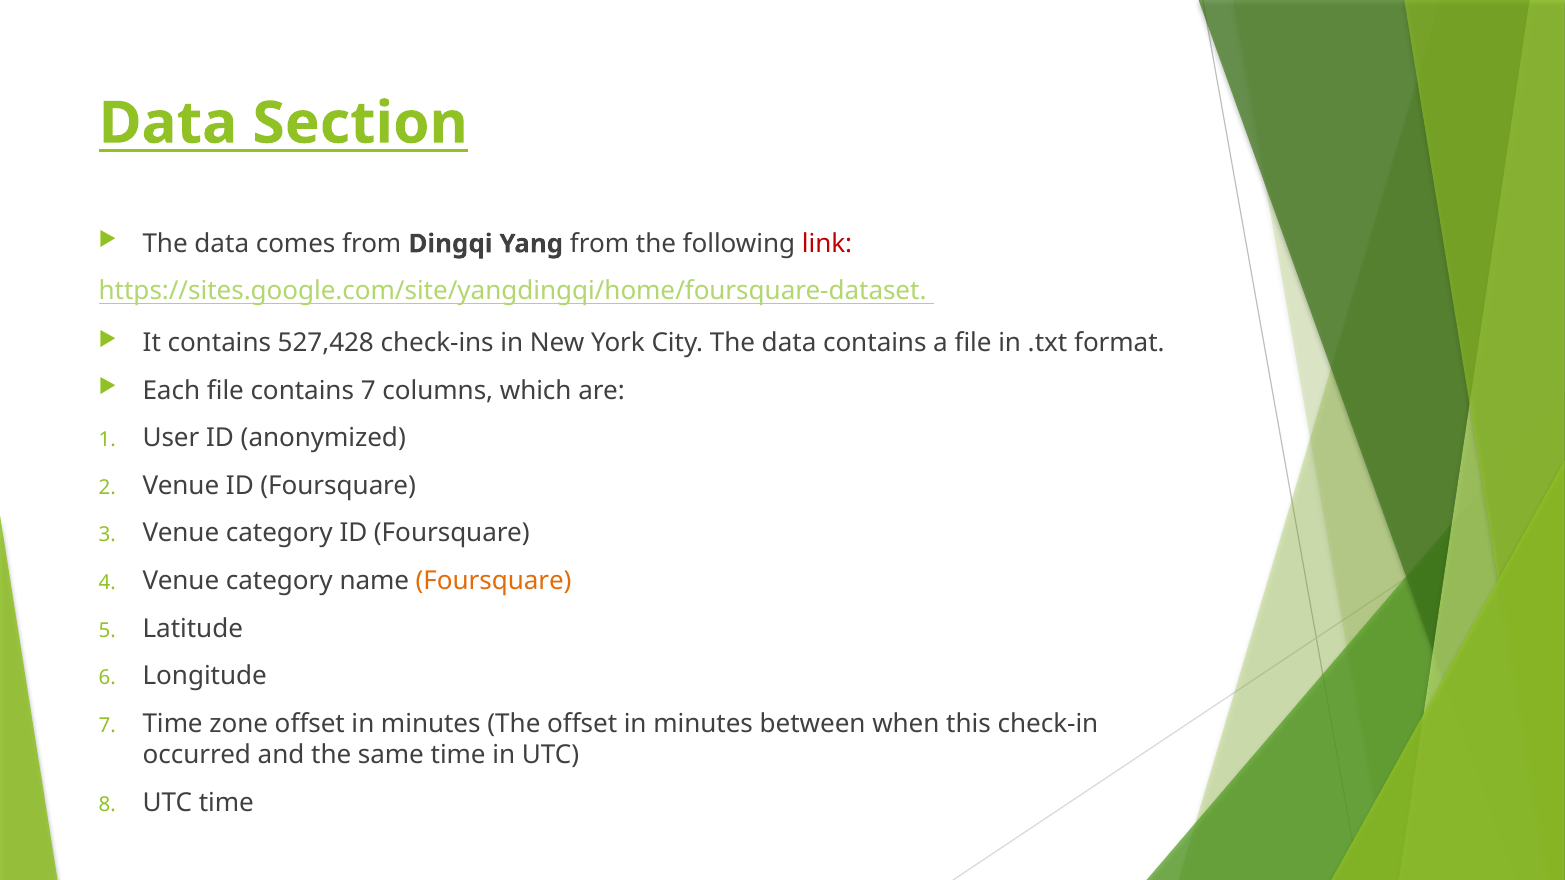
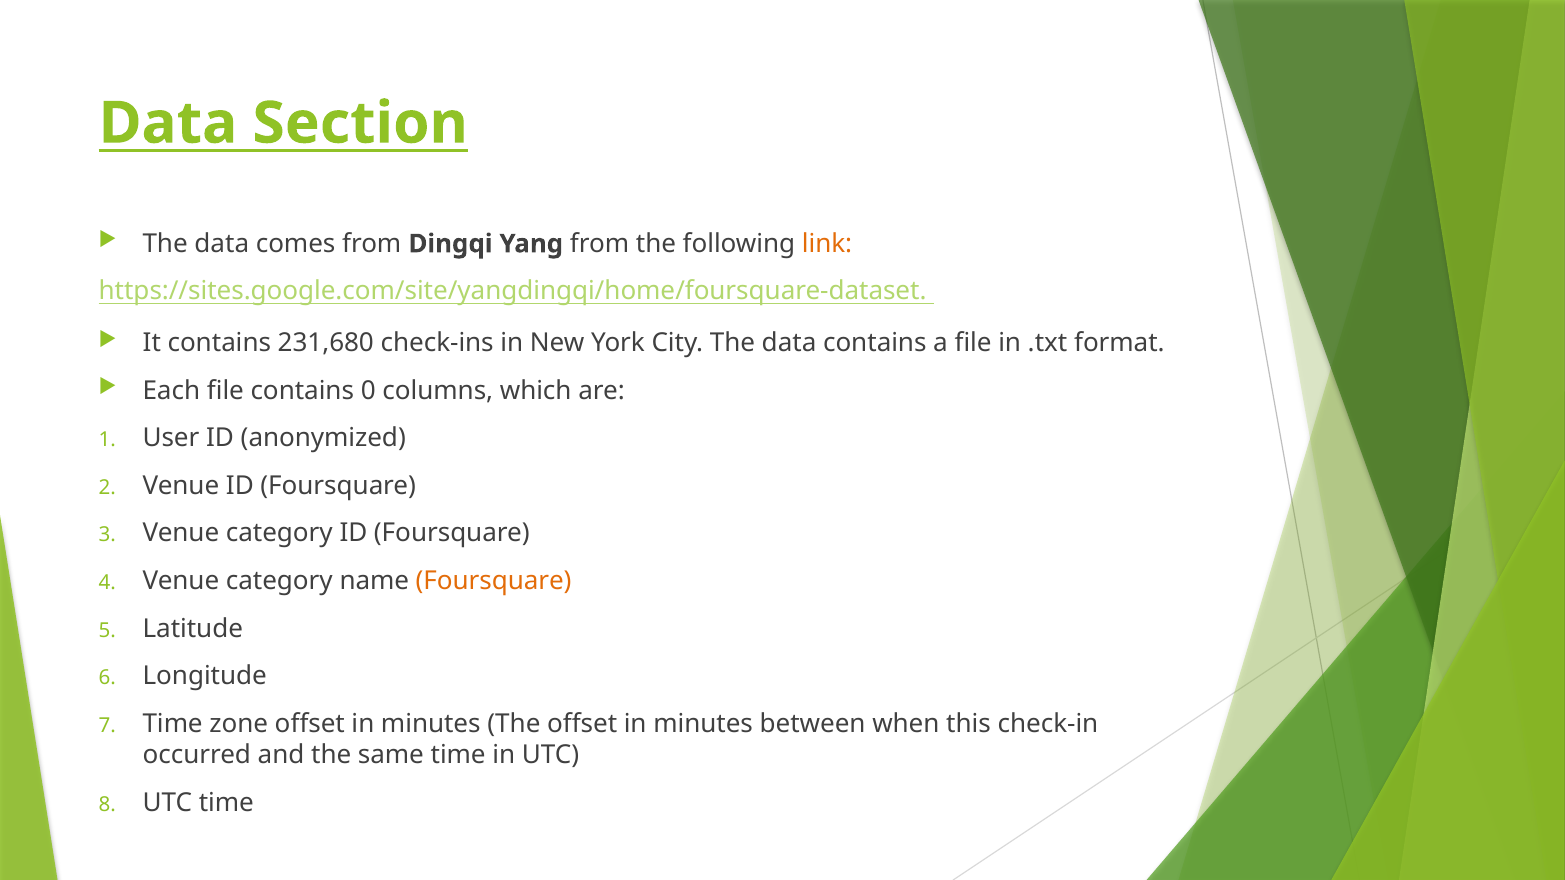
link colour: red -> orange (827, 244)
527,428: 527,428 -> 231,680 (326, 343)
contains 7: 7 -> 0 (368, 391)
